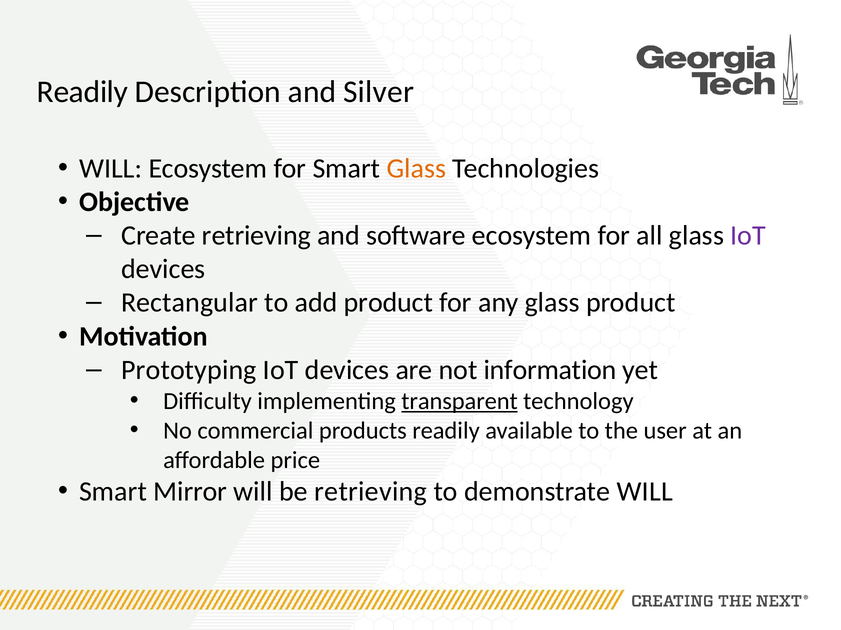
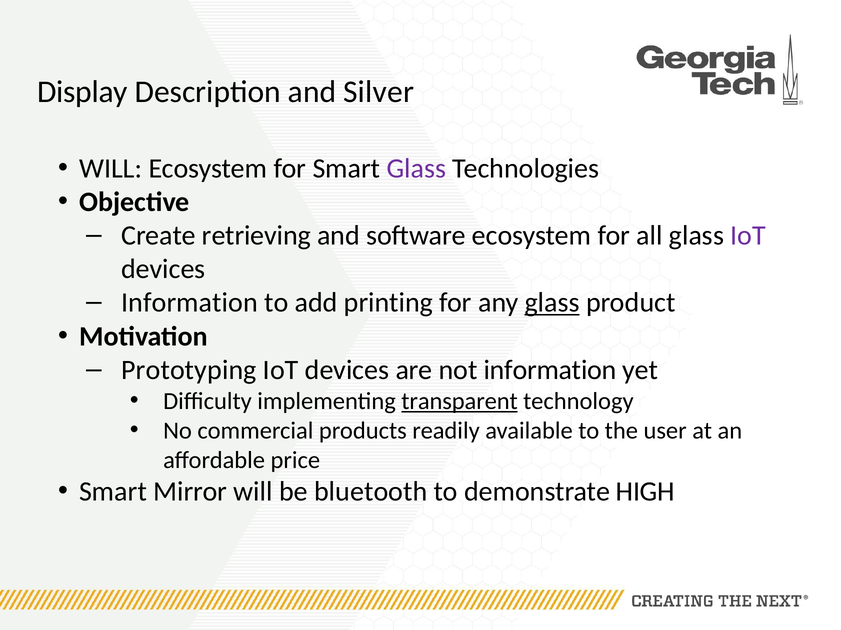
Readily: Readily -> Display (82, 92)
Glass colour: orange -> purple (416, 169)
Rectangular: Rectangular -> Information (190, 303)
add product: product -> printing (388, 303)
glass underline: none -> present (552, 303)
be retrieving: retrieving -> bluetooth (371, 492)
demonstrate WILL: WILL -> HIGH (645, 492)
